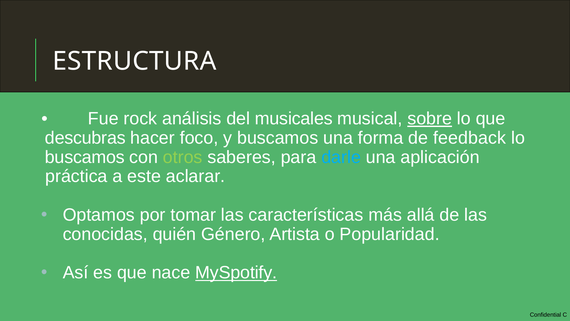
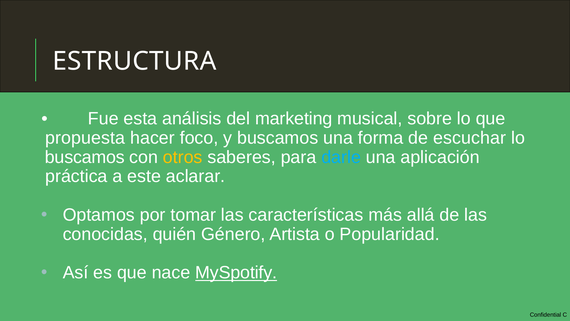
rock: rock -> esta (140, 119)
musicales: musicales -> marketing (294, 119)
sobre underline: present -> none (430, 119)
descubras: descubras -> propuesta (85, 138)
feedback: feedback -> escuchar (470, 138)
otros colour: light green -> yellow (183, 157)
